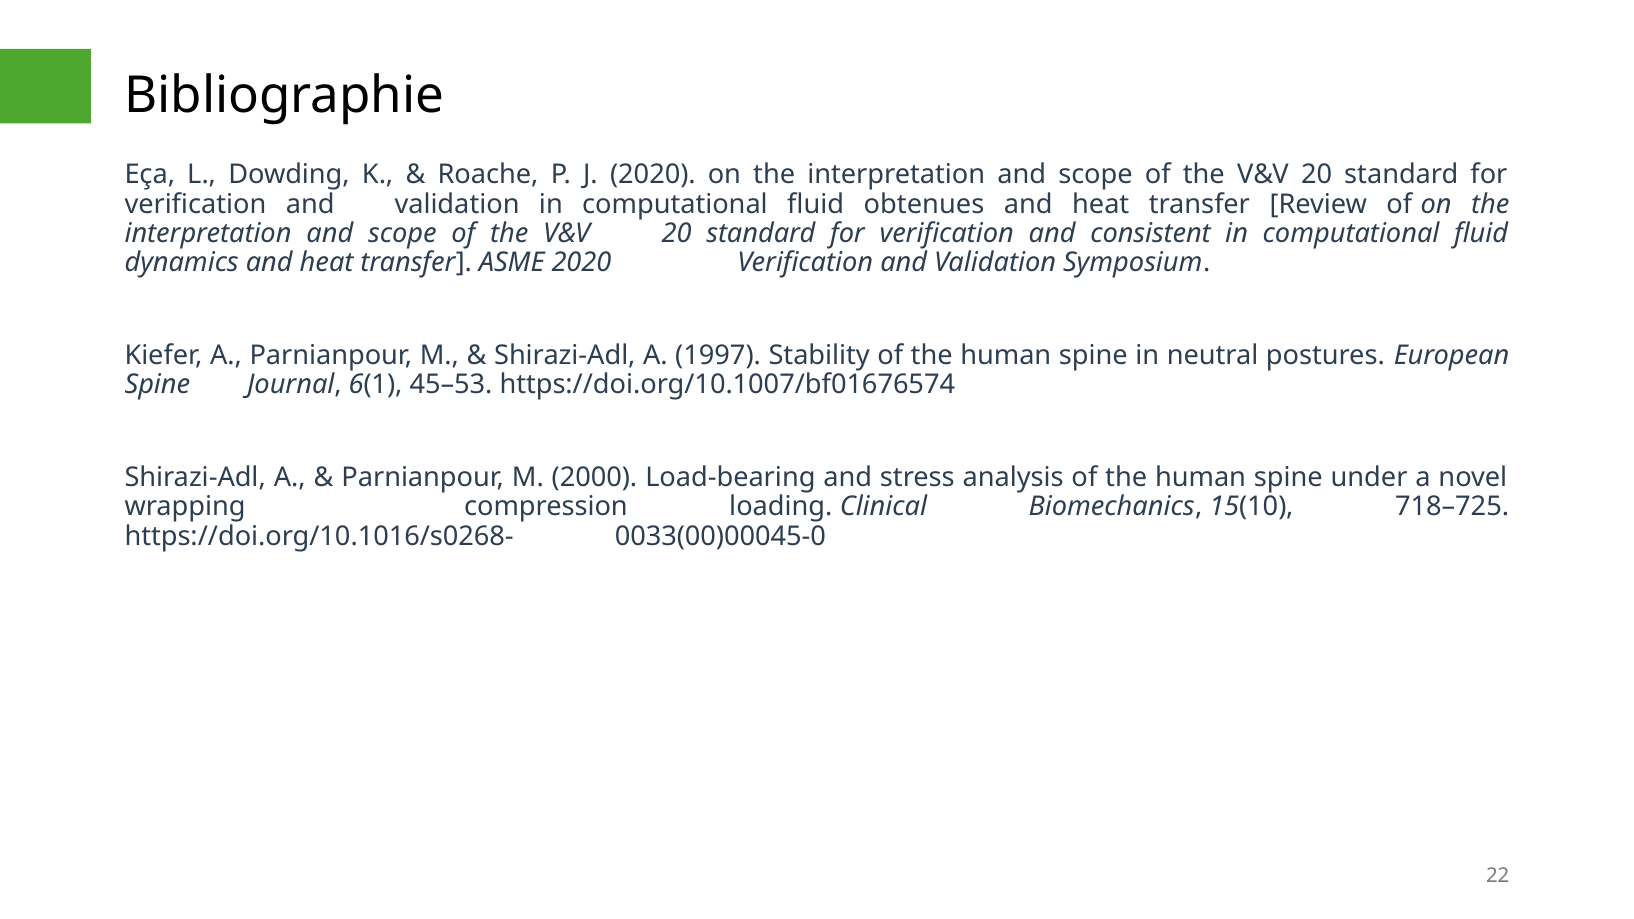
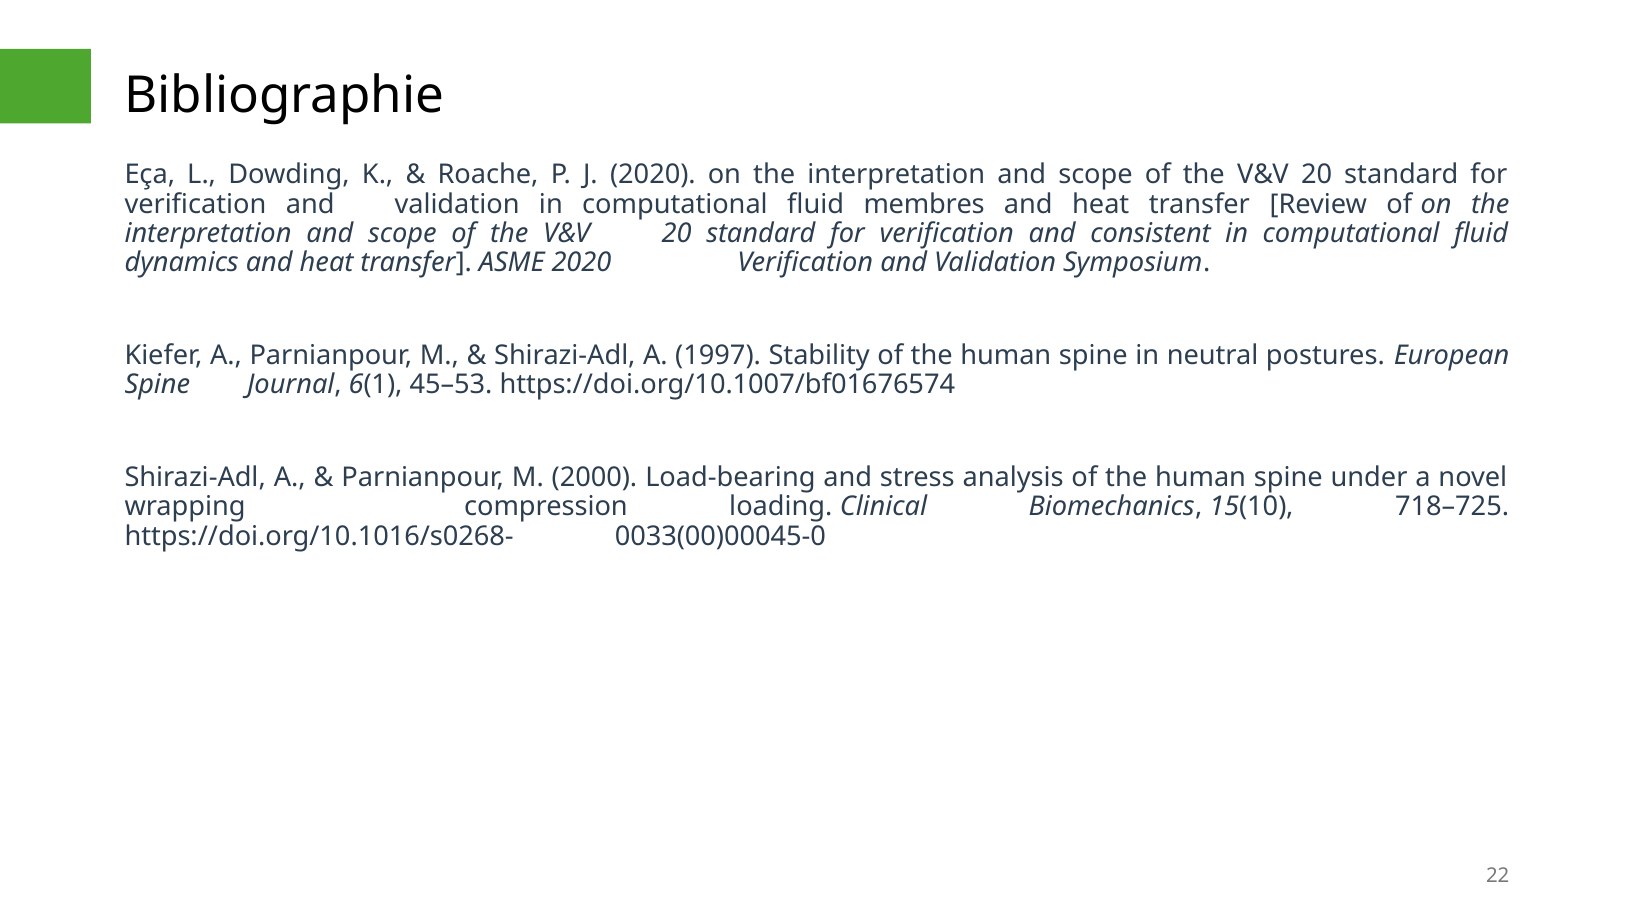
obtenues: obtenues -> membres (924, 204)
